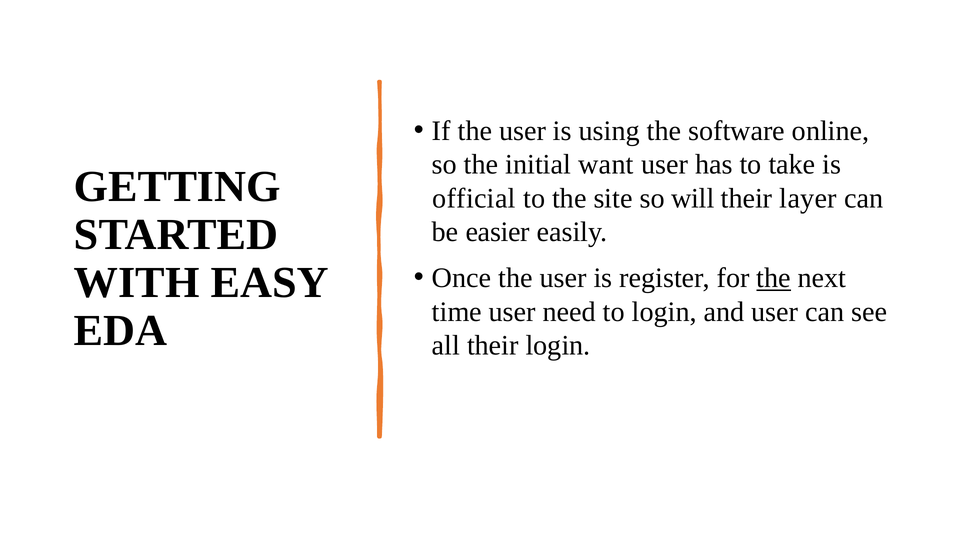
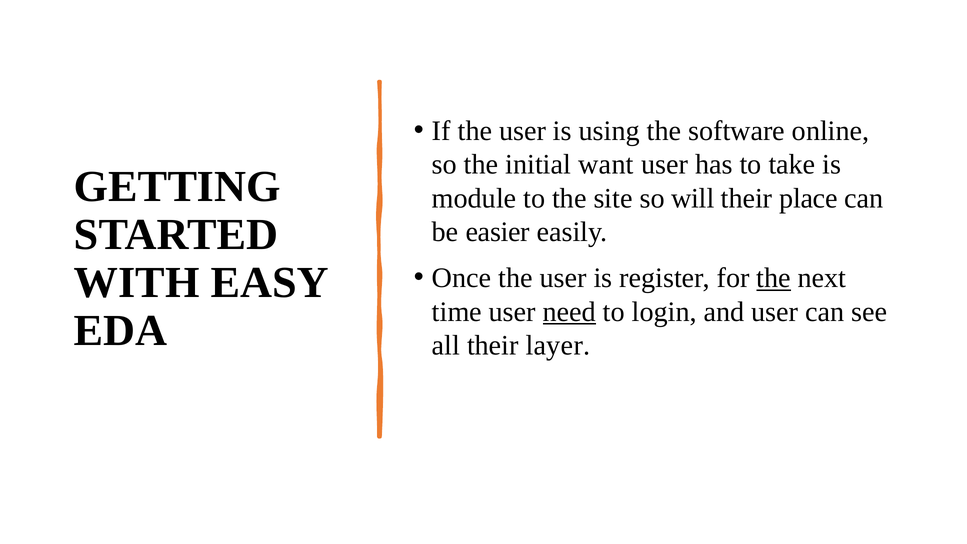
official: official -> module (474, 198)
layer: layer -> place (808, 198)
need underline: none -> present (569, 312)
their login: login -> layer (558, 345)
